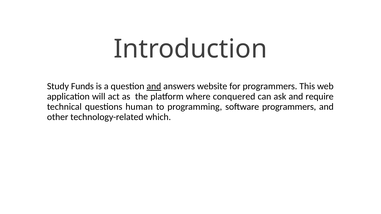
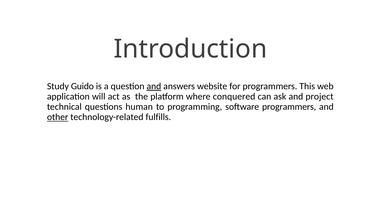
Funds: Funds -> Guido (82, 86)
require: require -> project (320, 97)
other underline: none -> present (58, 117)
which: which -> fulfills (158, 117)
